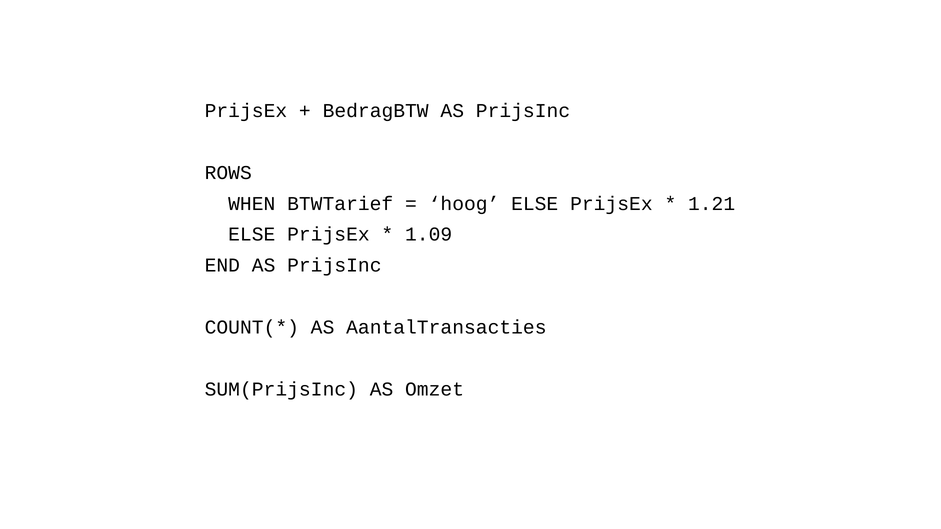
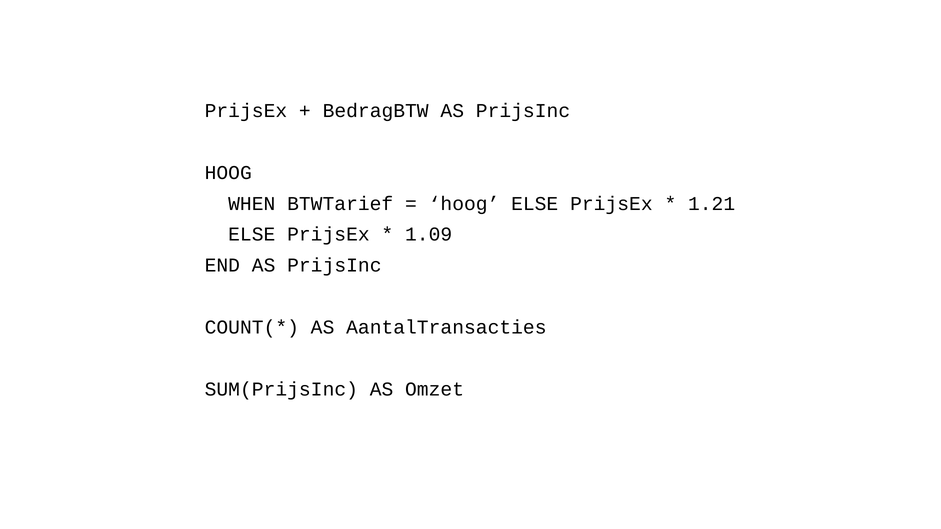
ROWS: ROWS -> HOOG (228, 173)
